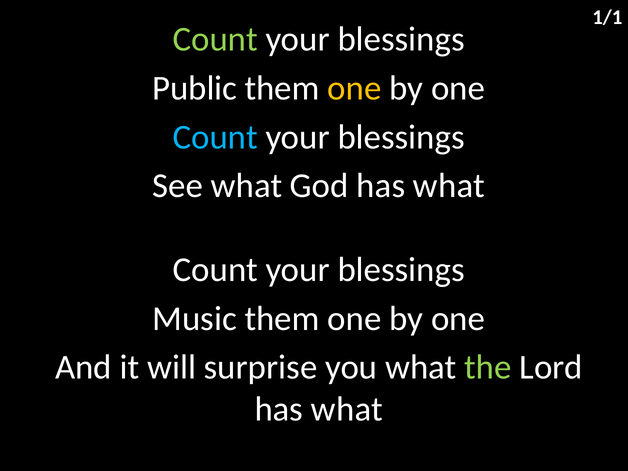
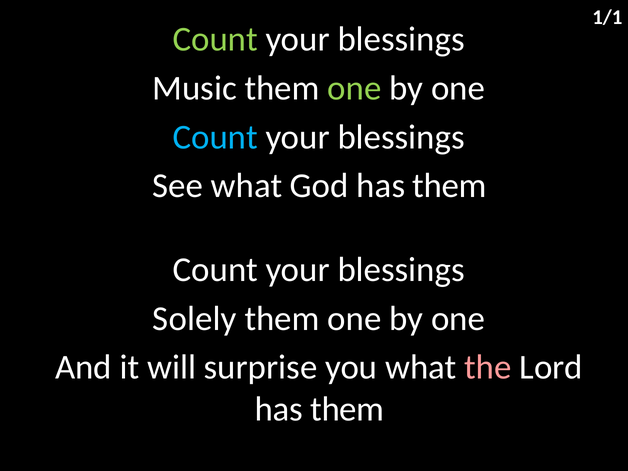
Public: Public -> Music (195, 88)
one colour: yellow -> light green (355, 88)
God has what: what -> them (449, 186)
Music: Music -> Solely (195, 319)
the colour: light green -> pink (488, 367)
what: what -> them (347, 409)
